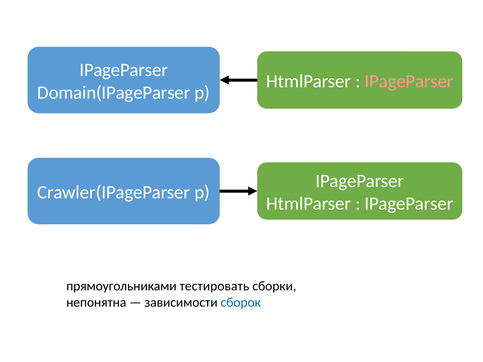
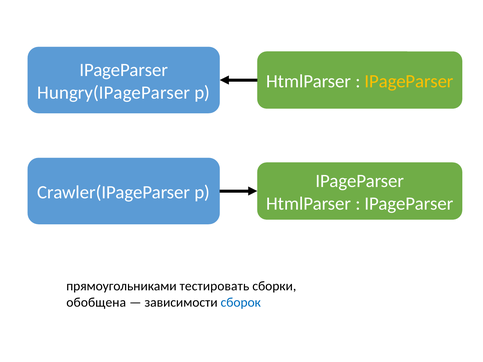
IPageParser colour: pink -> yellow (409, 81)
Domain(IPageParser: Domain(IPageParser -> Hungry(IPageParser (114, 93)
непонятна: непонятна -> обобщена (96, 302)
